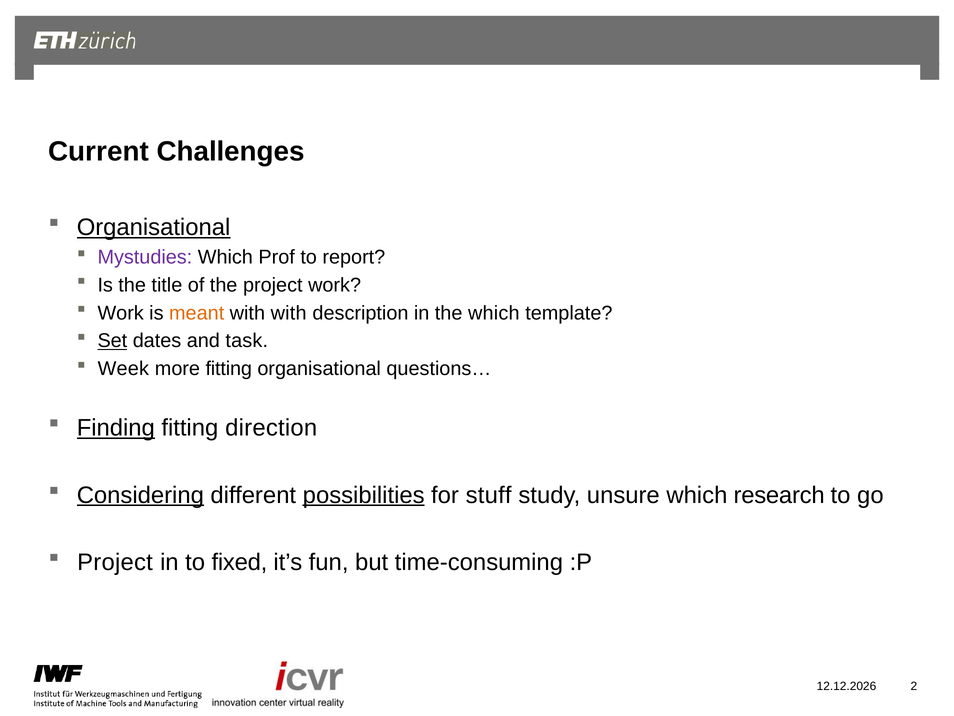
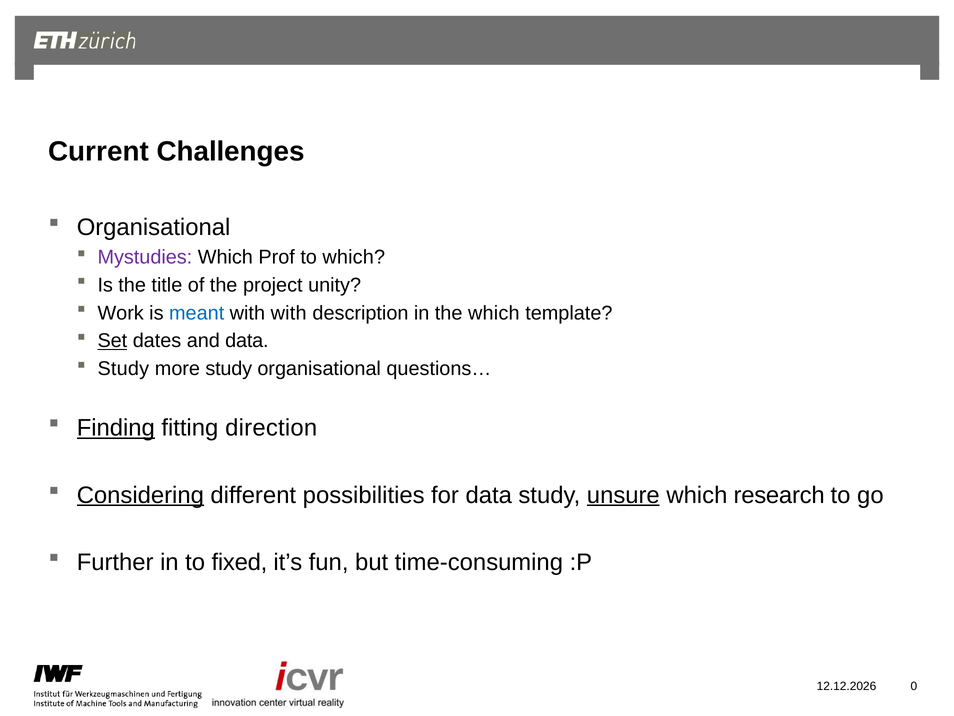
Organisational underline: present -> none (154, 227)
to report: report -> which (354, 257)
project work: work -> unity (335, 285)
meant colour: orange -> blue (197, 313)
and task: task -> data (247, 341)
Week: Week -> Study (123, 368)
more fitting: fitting -> study (229, 368)
possibilities underline: present -> none (364, 495)
for stuff: stuff -> data (489, 495)
unsure underline: none -> present (623, 495)
Project: Project -> Further (115, 562)
2: 2 -> 0 (914, 686)
